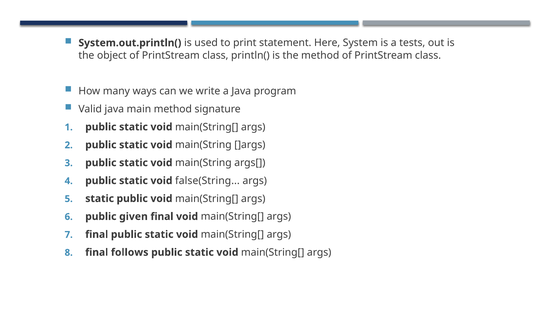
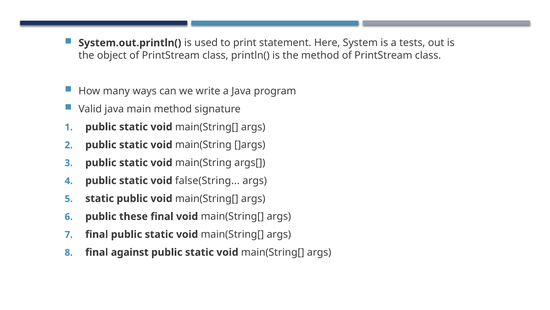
given: given -> these (134, 216)
follows: follows -> against (130, 252)
